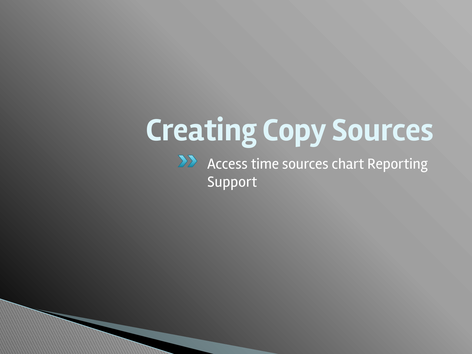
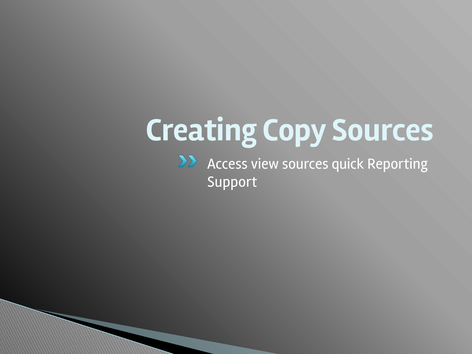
time: time -> view (265, 164)
chart: chart -> quick (348, 164)
